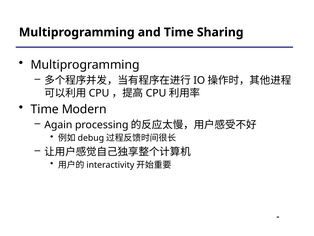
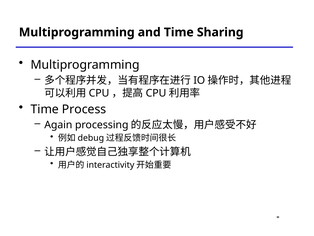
Modern: Modern -> Process (84, 109)
